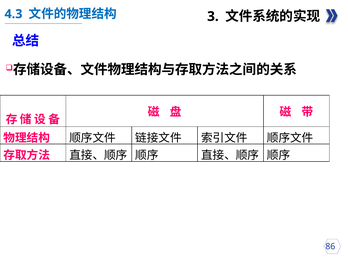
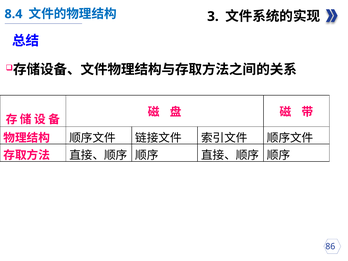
4.3: 4.3 -> 8.4 (13, 14)
